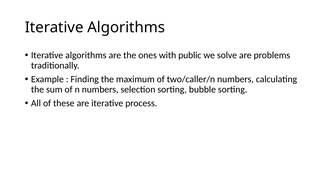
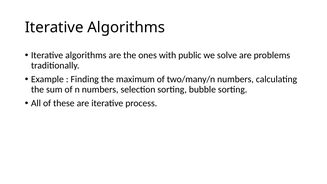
two/caller/n: two/caller/n -> two/many/n (191, 79)
